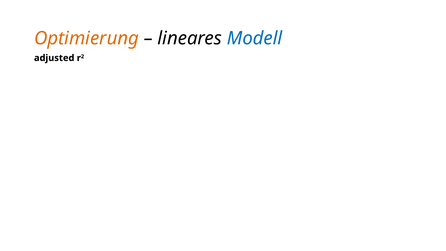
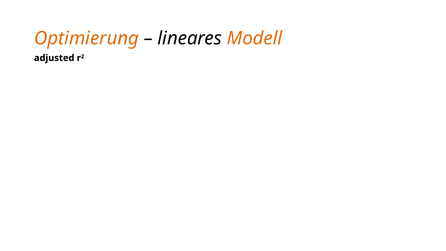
Modell colour: blue -> orange (255, 38)
